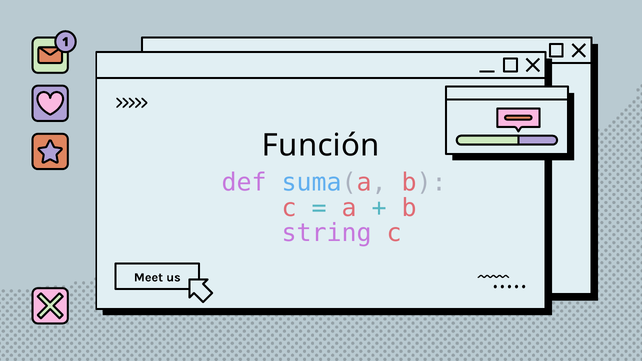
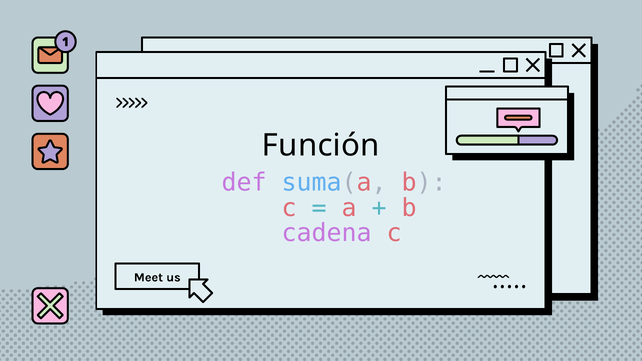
string: string -> cadena (327, 233)
